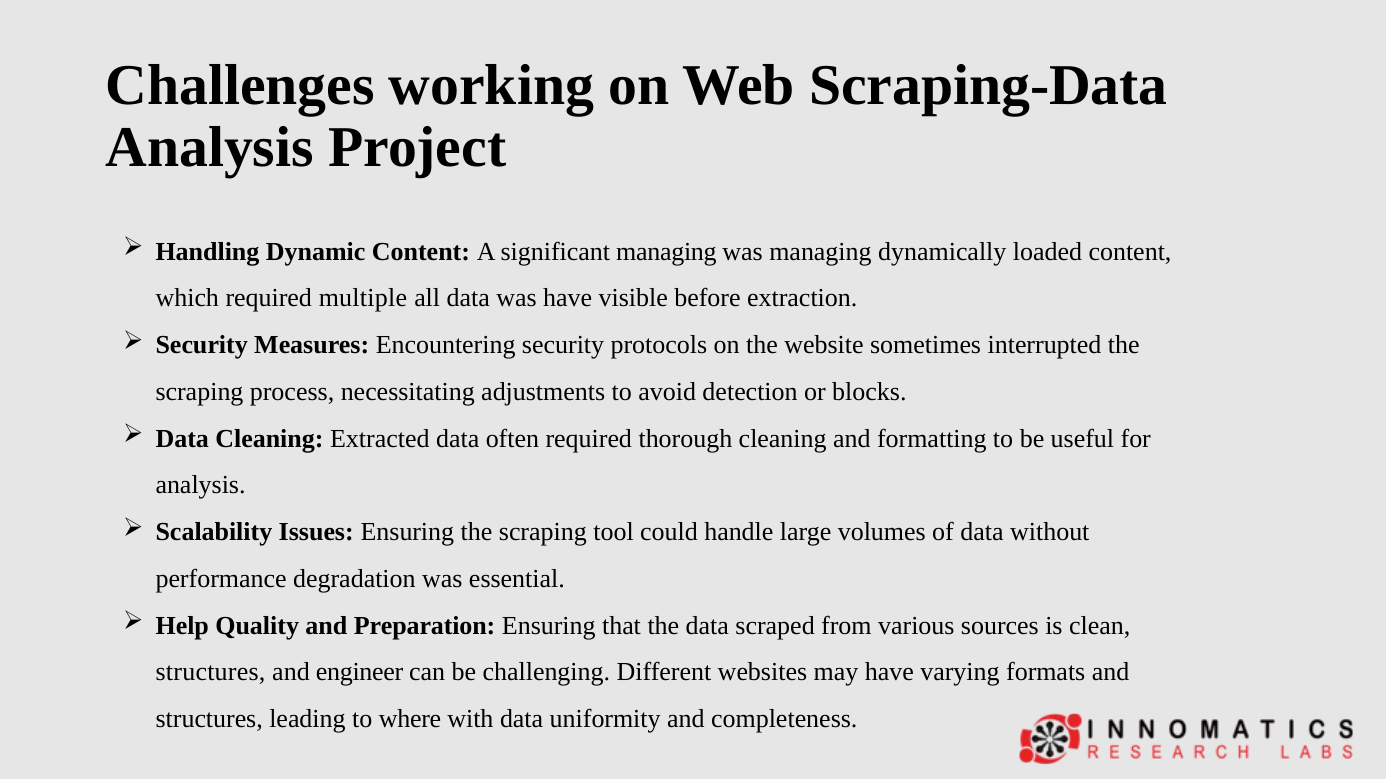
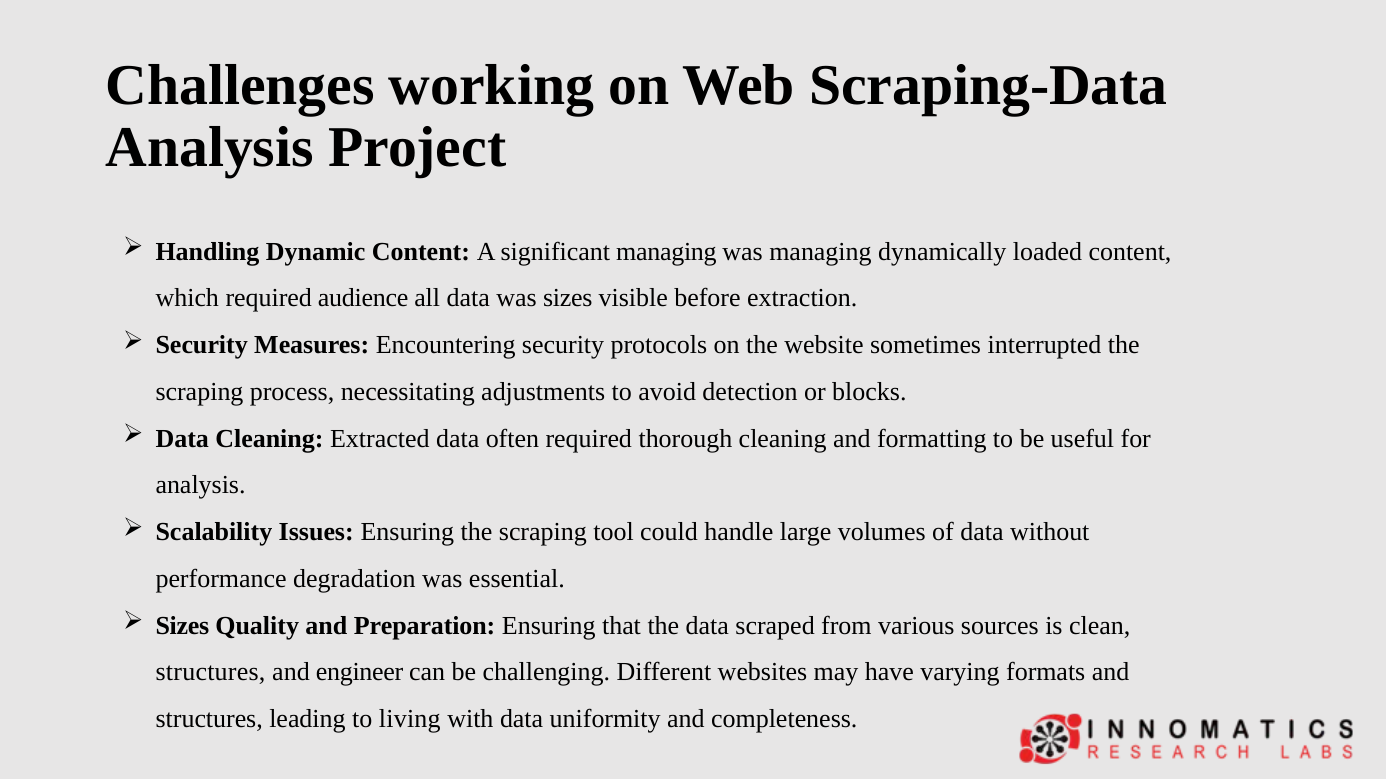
multiple: multiple -> audience (363, 299)
was have: have -> sizes (568, 299)
Help: Help -> Sizes (182, 626)
where: where -> living (410, 720)
